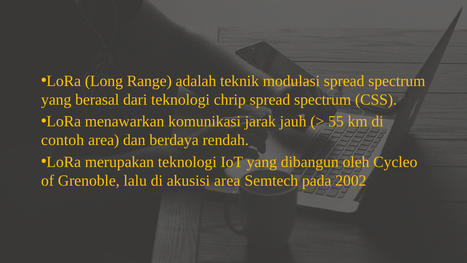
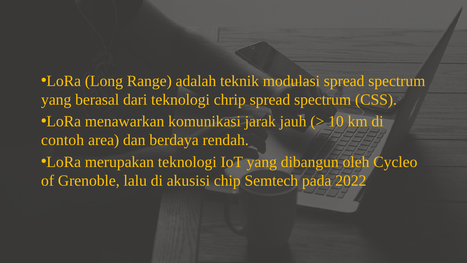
55: 55 -> 10 (336, 121)
akusisi area: area -> chip (227, 180)
2002: 2002 -> 2022 (351, 180)
